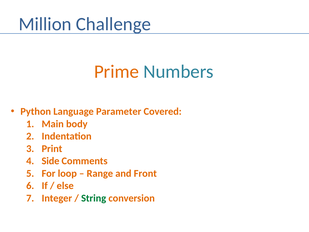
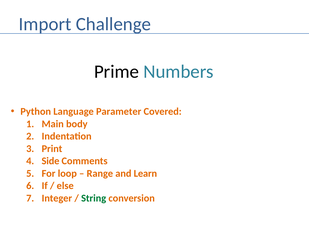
Million: Million -> Import (45, 24)
Prime colour: orange -> black (117, 72)
Front: Front -> Learn (145, 173)
